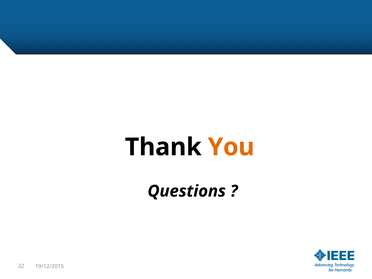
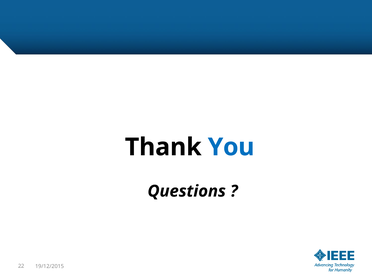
You colour: orange -> blue (231, 147)
